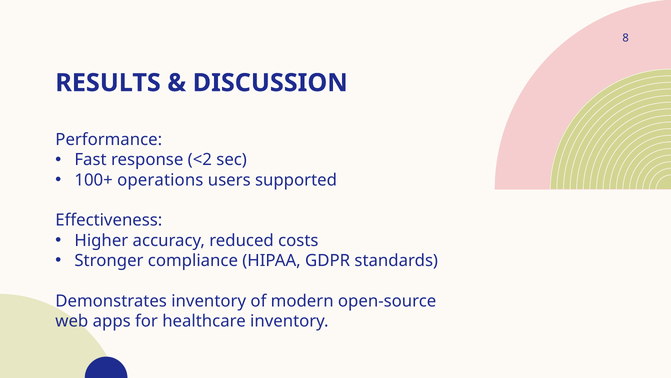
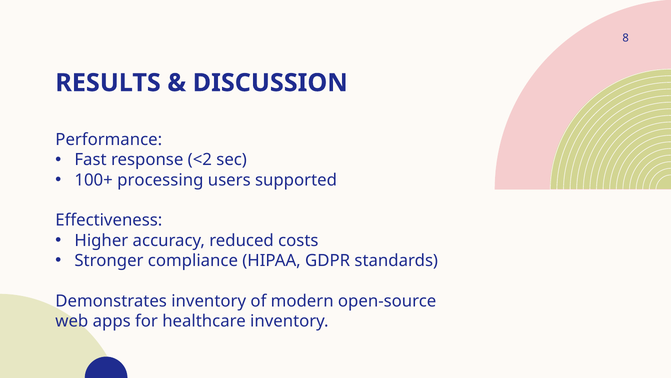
operations: operations -> processing (160, 180)
